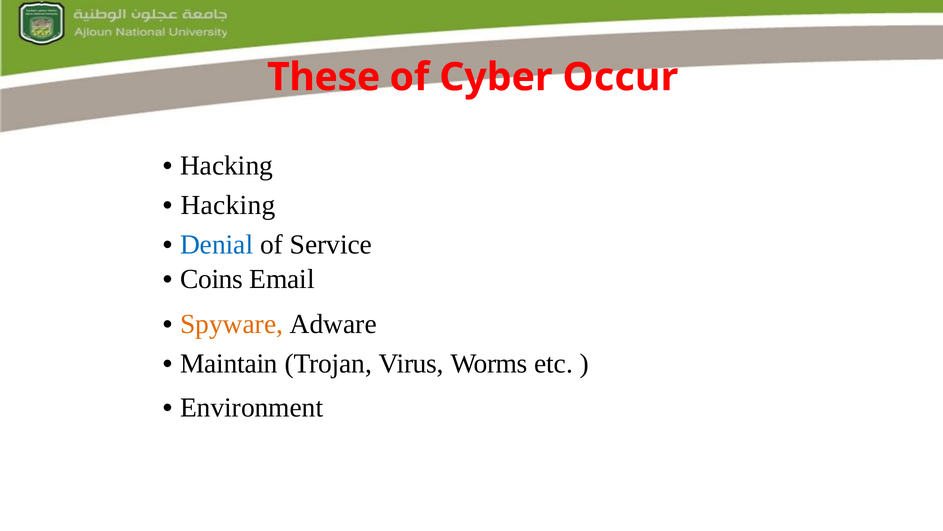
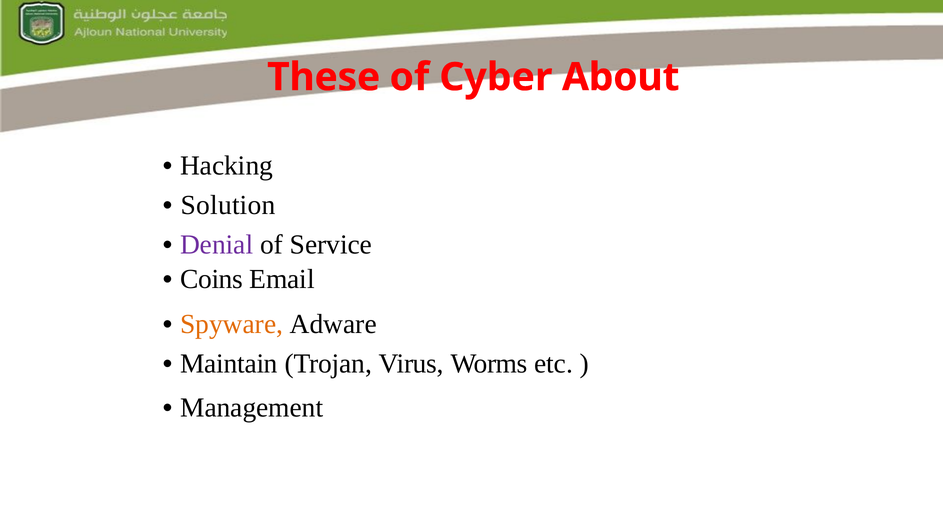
Occur: Occur -> About (621, 77)
Hacking: Hacking -> Solution (228, 205)
Denial colour: blue -> purple (217, 245)
Environment: Environment -> Management (252, 407)
